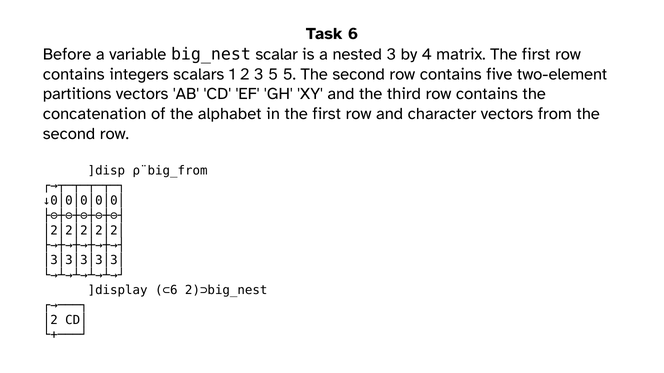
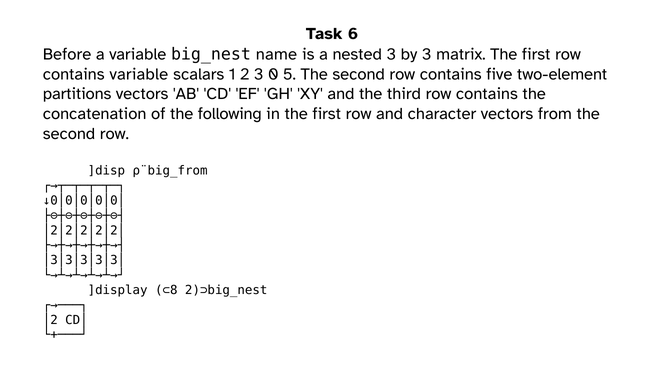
scalar: scalar -> name (276, 54)
by 4: 4 -> 3 (427, 54)
contains integers: integers -> variable (139, 74)
3 5: 5 -> 0 (273, 74)
alphabet: alphabet -> following (230, 114)
⊂6: ⊂6 -> ⊂8 (166, 290)
